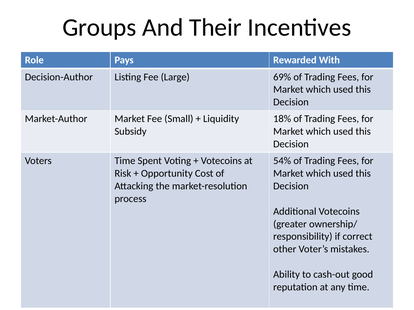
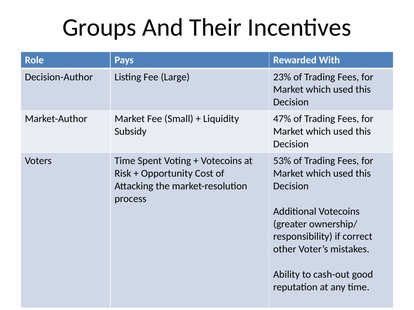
69%: 69% -> 23% (282, 77)
18%: 18% -> 47% (282, 119)
54%: 54% -> 53% (282, 161)
